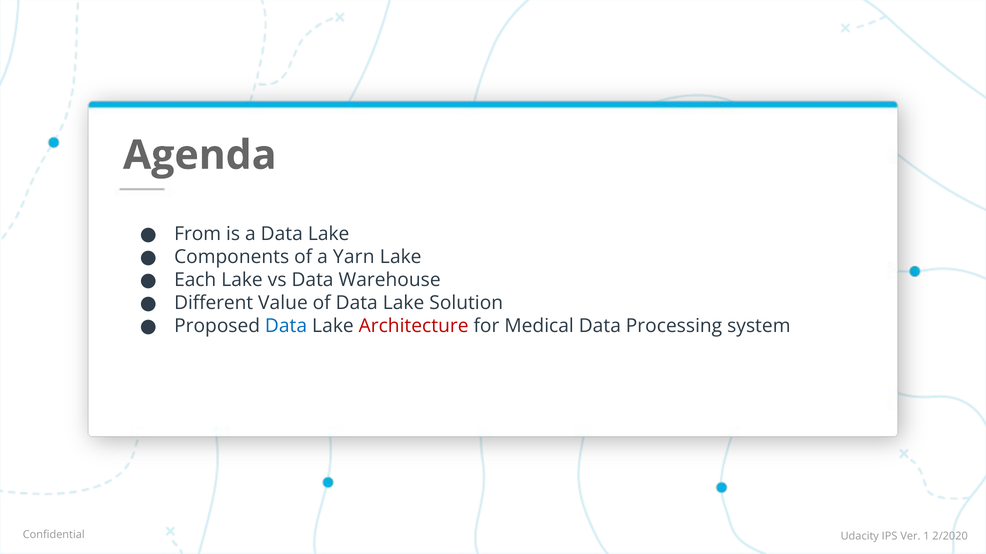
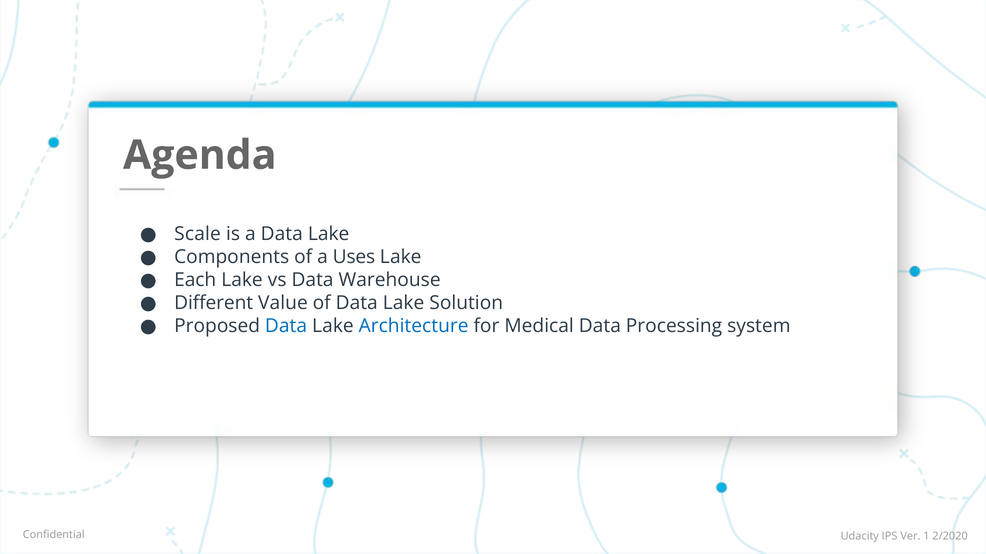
From: From -> Scale (198, 234)
Yarn: Yarn -> Uses (354, 257)
Architecture colour: red -> blue (414, 326)
